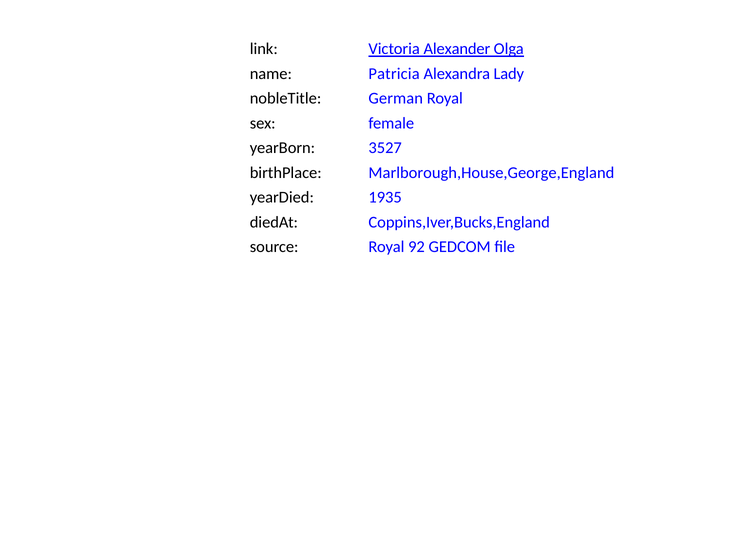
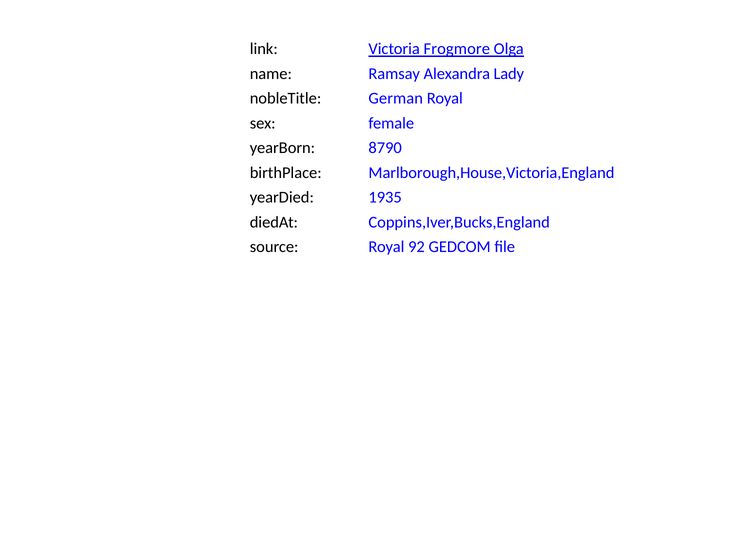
Alexander: Alexander -> Frogmore (457, 49)
Patricia: Patricia -> Ramsay (394, 74)
3527: 3527 -> 8790 (385, 148)
Marlborough,House,George,England: Marlborough,House,George,England -> Marlborough,House,Victoria,England (491, 173)
